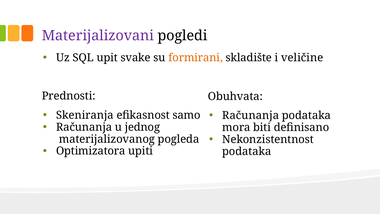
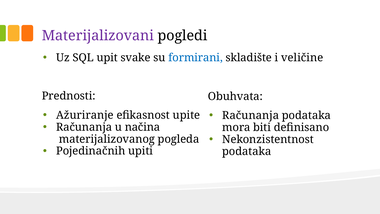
formirani colour: orange -> blue (196, 58)
Skeniranja: Skeniranja -> Ažuriranje (85, 115)
samo: samo -> upite (186, 115)
jednog: jednog -> načina (142, 127)
Optimizatora: Optimizatora -> Pojedinačnih (91, 151)
